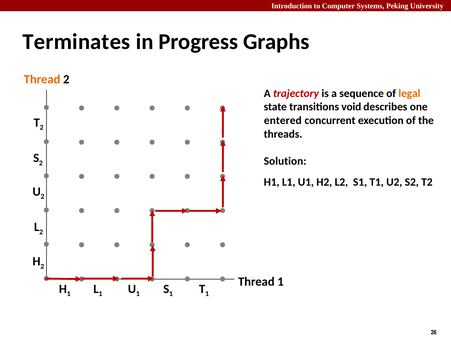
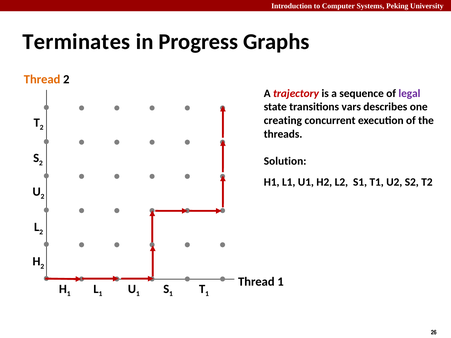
legal colour: orange -> purple (409, 93)
void: void -> vars (351, 107)
entered: entered -> creating (283, 121)
